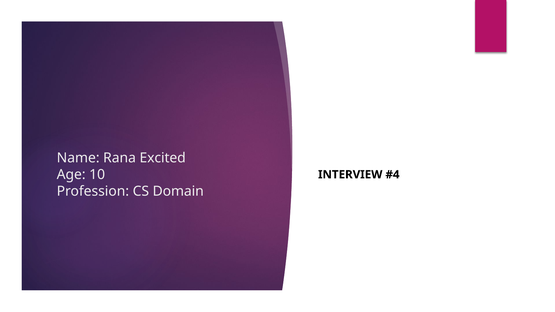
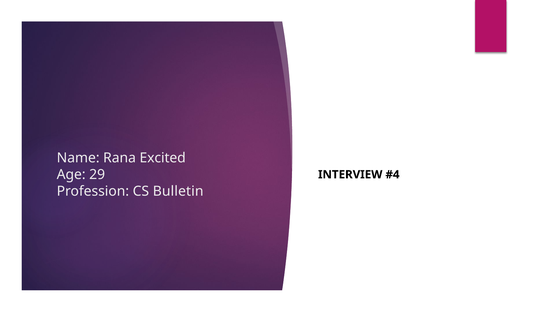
10: 10 -> 29 (97, 175)
Domain: Domain -> Bulletin (178, 191)
